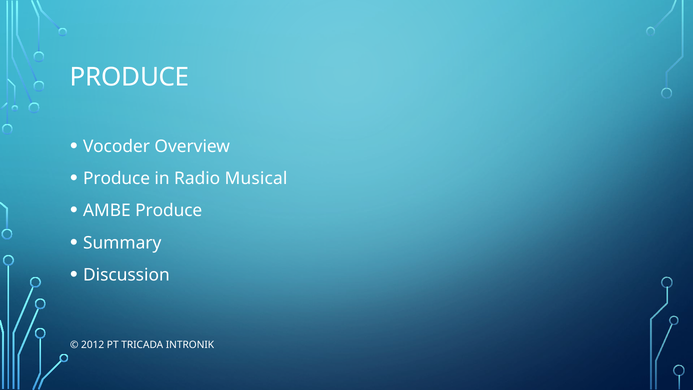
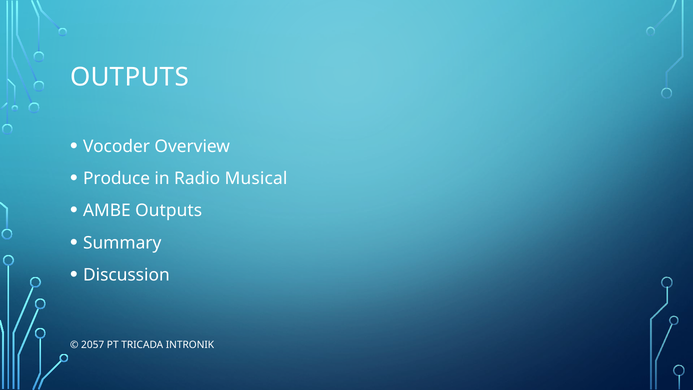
PRODUCE: PRODUCE -> OUTPUTS (129, 77)
AMBE Produce: Produce -> Outputs (169, 211)
2012: 2012 -> 2057 (93, 345)
